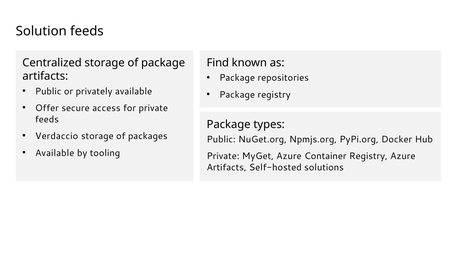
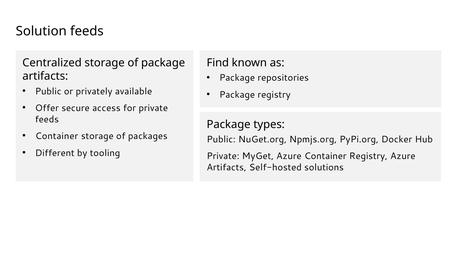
Verdaccio: Verdaccio -> Container (57, 136)
Available: Available -> Different (55, 153)
